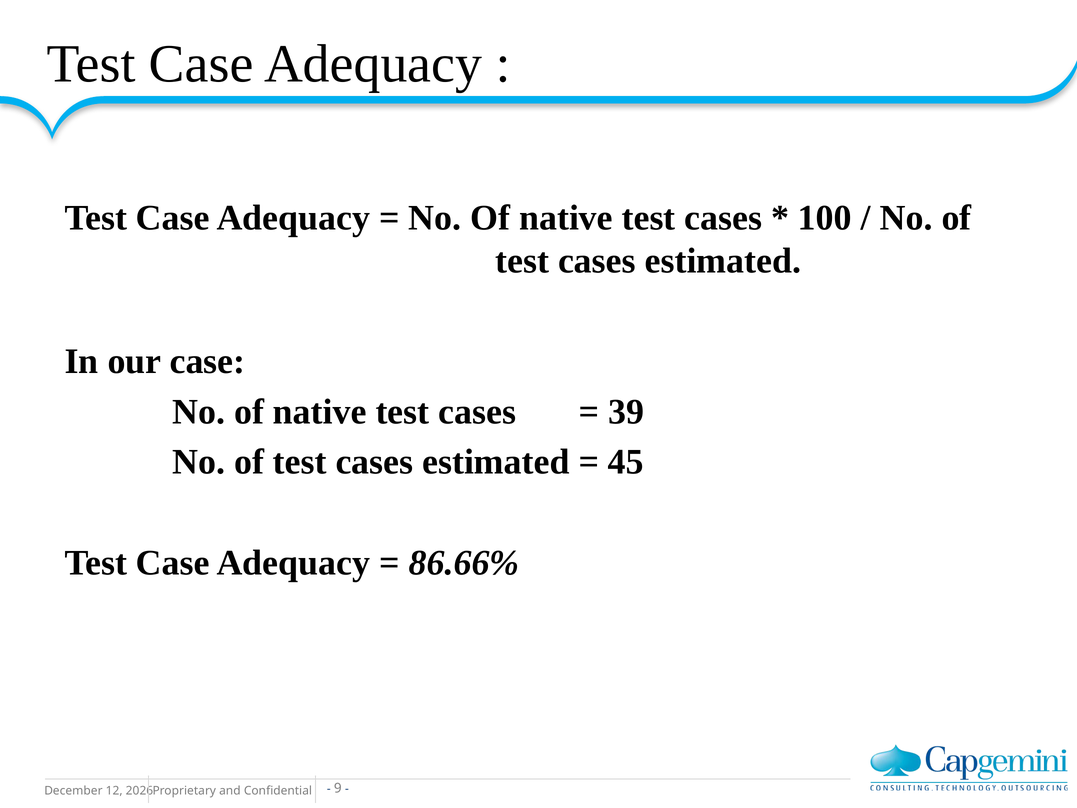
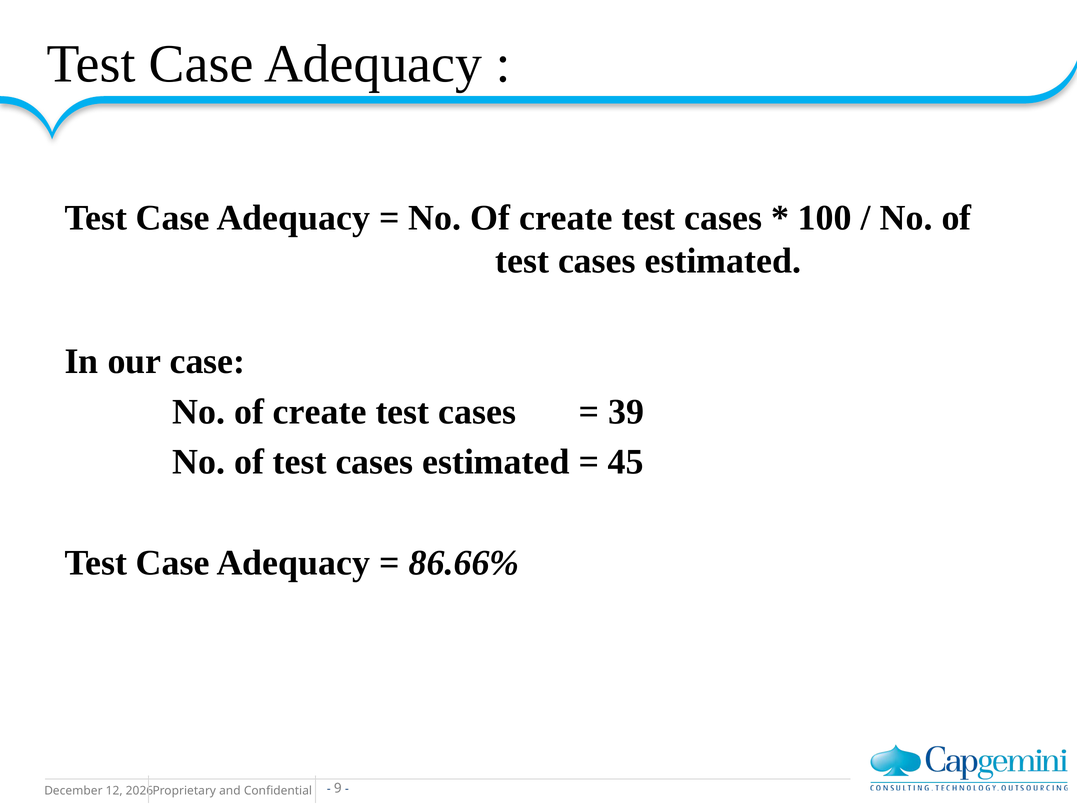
native: native -> create (566, 218)
native: native -> create (320, 412)
